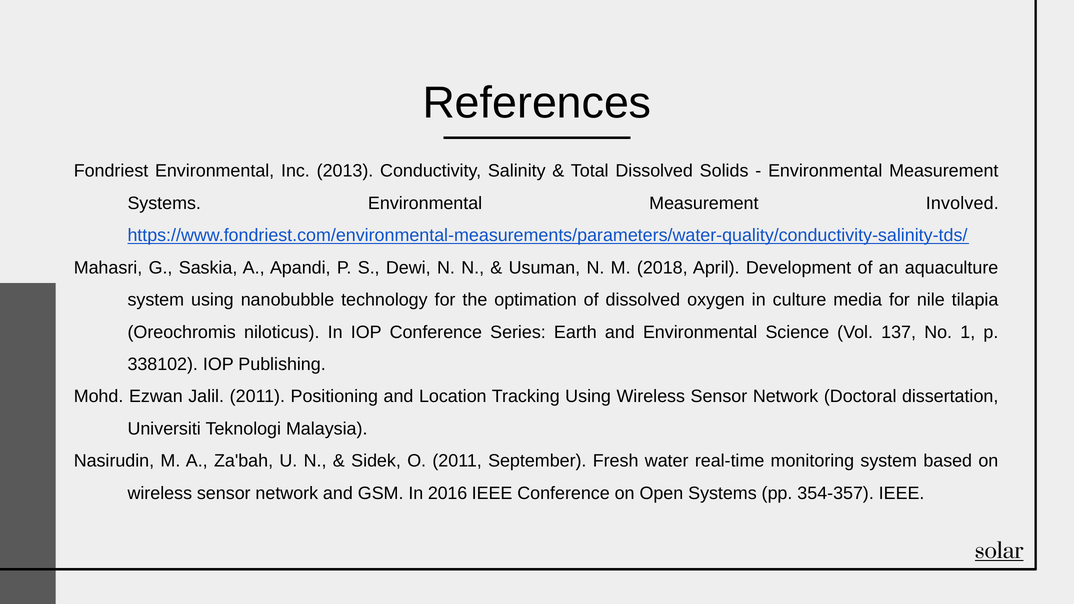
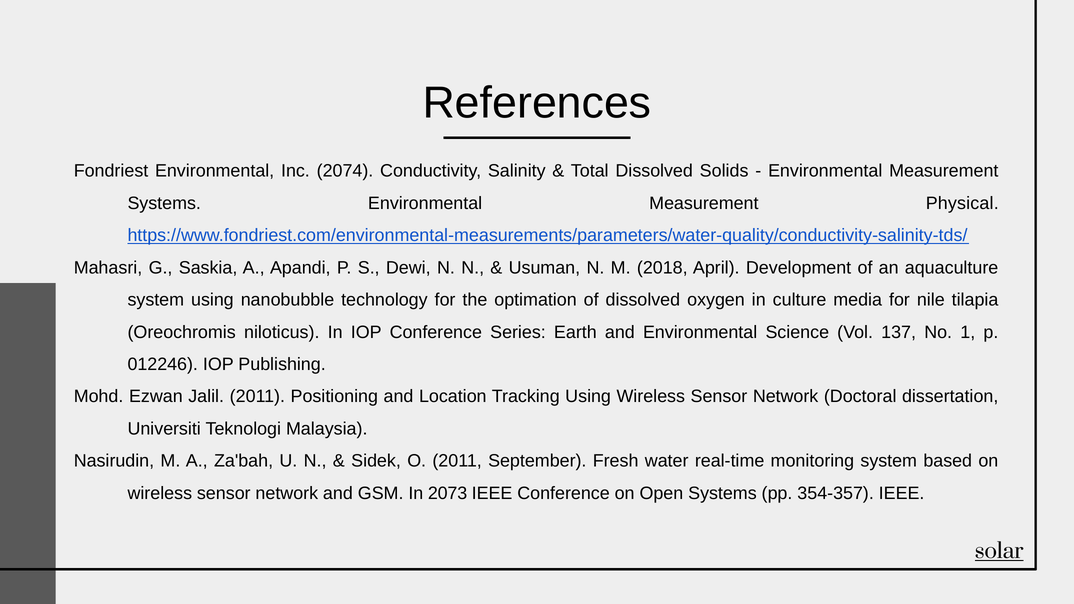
2013: 2013 -> 2074 (345, 171)
Involved: Involved -> Physical (962, 203)
338102: 338102 -> 012246 (163, 364)
2016: 2016 -> 2073 (448, 493)
